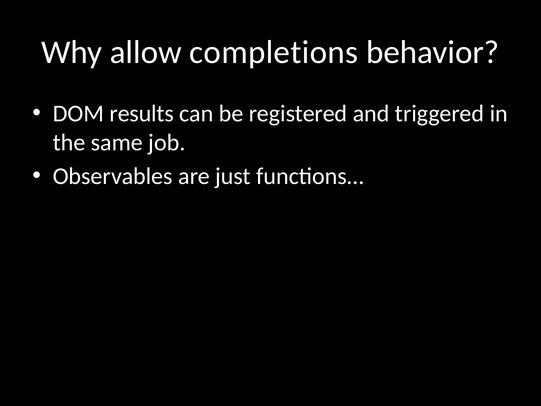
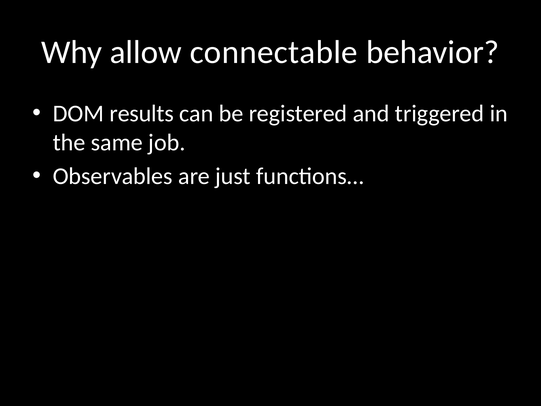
completions: completions -> connectable (274, 52)
